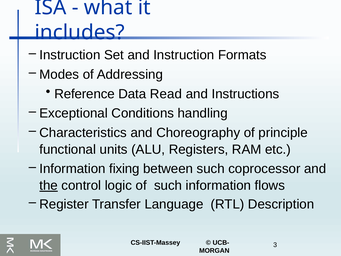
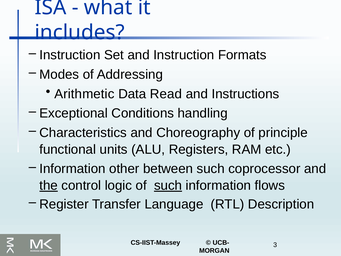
Reference: Reference -> Arithmetic (84, 94)
fixing: fixing -> other (124, 169)
such underline: none -> present (168, 185)
